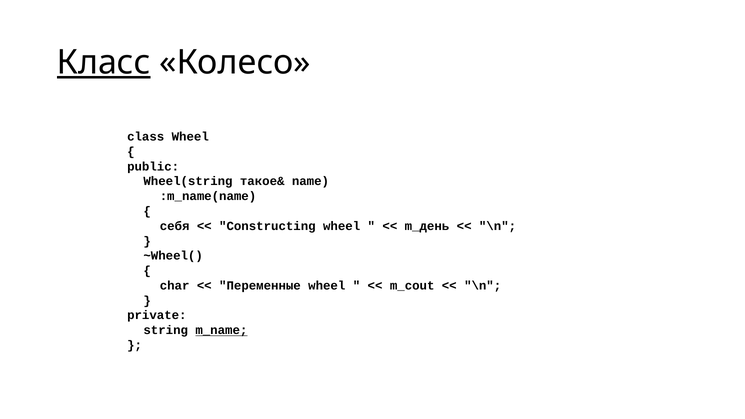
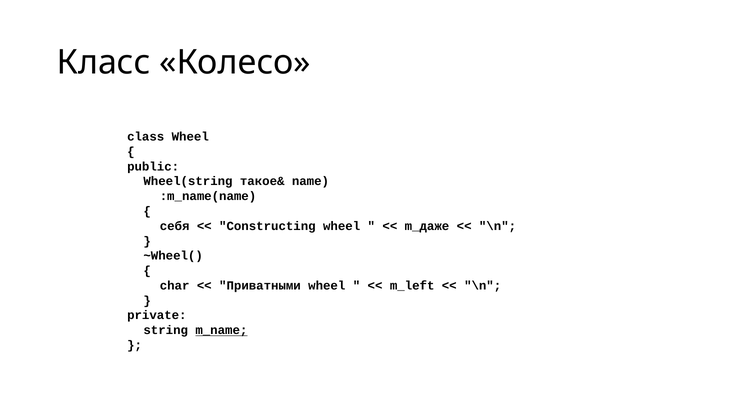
Класс underline: present -> none (104, 63)
m_день: m_день -> m_даже (427, 226)
Переменные: Переменные -> Приватными (260, 286)
m_cout: m_cout -> m_left (412, 286)
